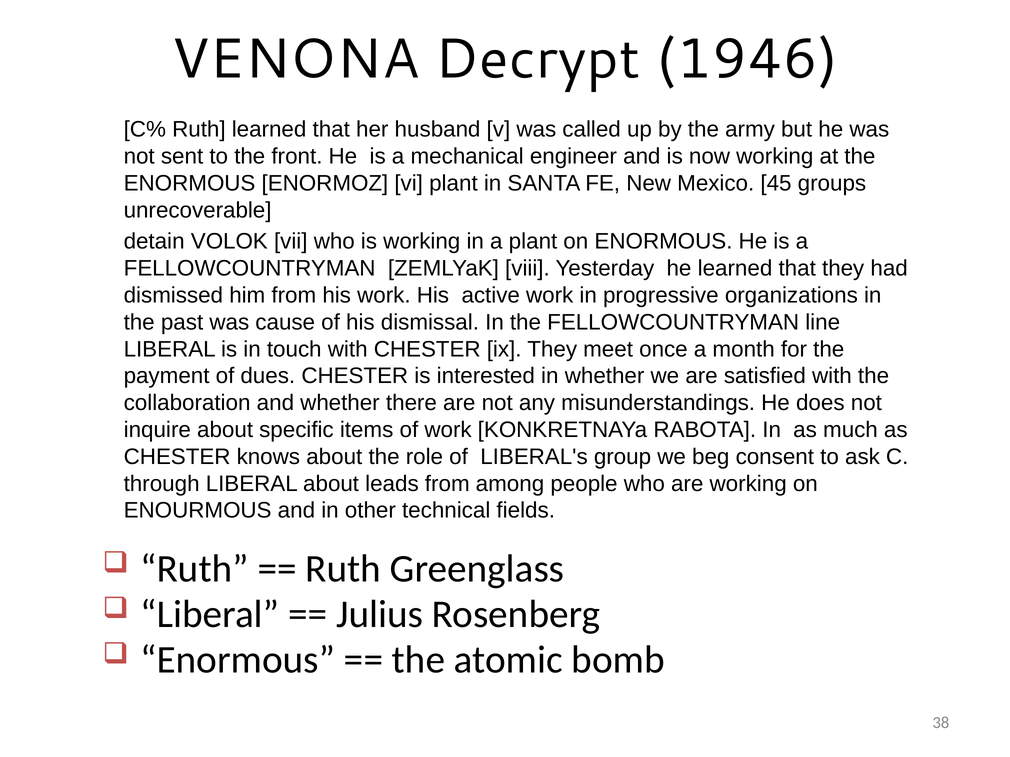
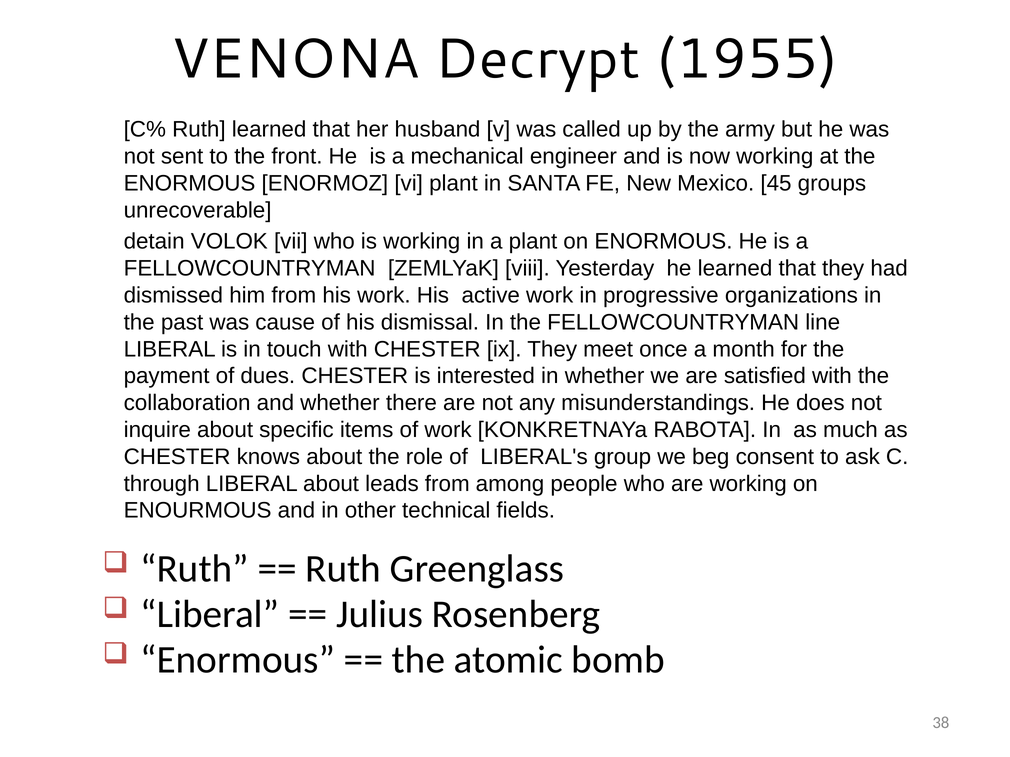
1946: 1946 -> 1955 (747, 59)
